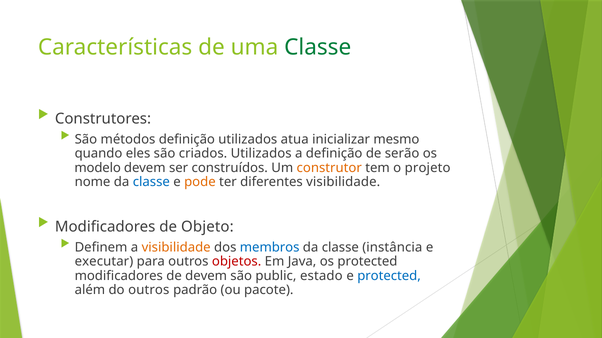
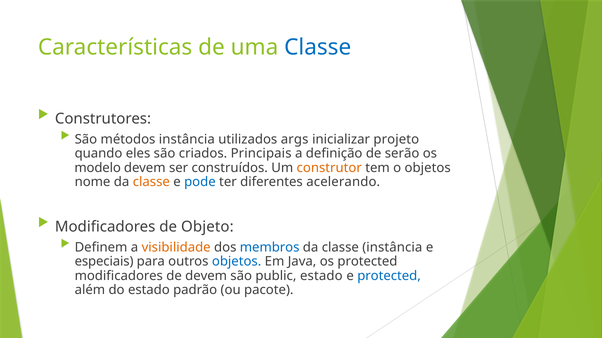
Classe colour: green -> blue (318, 47)
métodos definição: definição -> instância (187, 140)
atua: atua -> args (295, 140)
mesmo: mesmo -> projeto (396, 140)
criados Utilizados: Utilizados -> Principais (261, 154)
o projeto: projeto -> objetos (428, 168)
classe colour: blue -> orange (151, 182)
pode colour: orange -> blue (200, 182)
diferentes visibilidade: visibilidade -> acelerando (343, 182)
executar: executar -> especiais (104, 262)
objetos colour: red -> blue (237, 262)
do outros: outros -> estado (149, 290)
